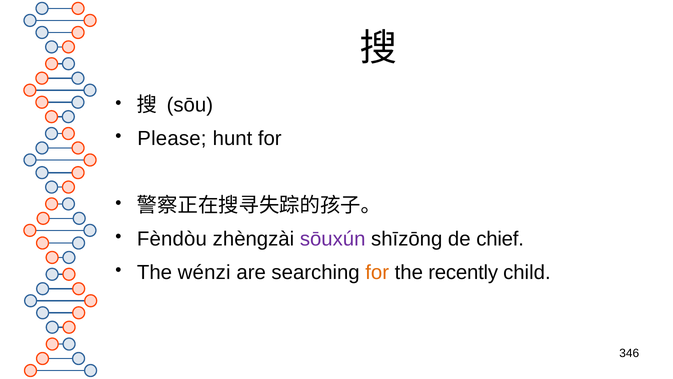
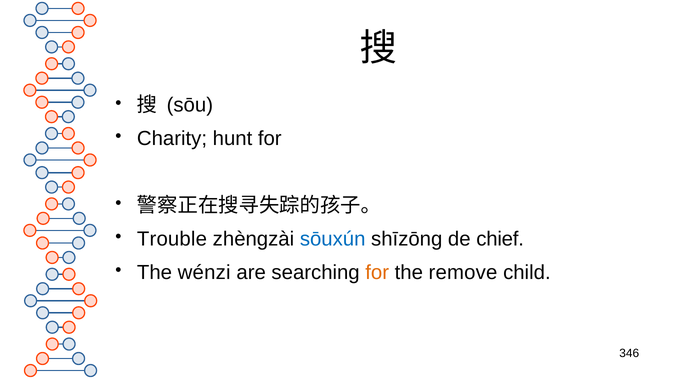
Please: Please -> Charity (172, 138)
Fèndòu: Fèndòu -> Trouble (172, 239)
sōuxún colour: purple -> blue (333, 239)
recently: recently -> remove (463, 272)
